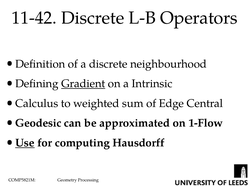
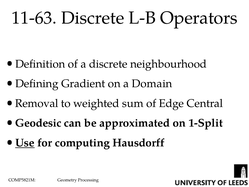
11-42: 11-42 -> 11-63 (34, 18)
Gradient underline: present -> none (83, 84)
Intrinsic: Intrinsic -> Domain (152, 84)
Calculus: Calculus -> Removal (37, 103)
1-Flow: 1-Flow -> 1-Split (206, 123)
